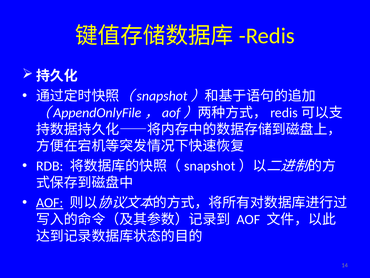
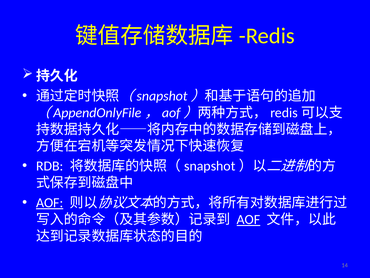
AOF underline: none -> present (248, 219)
